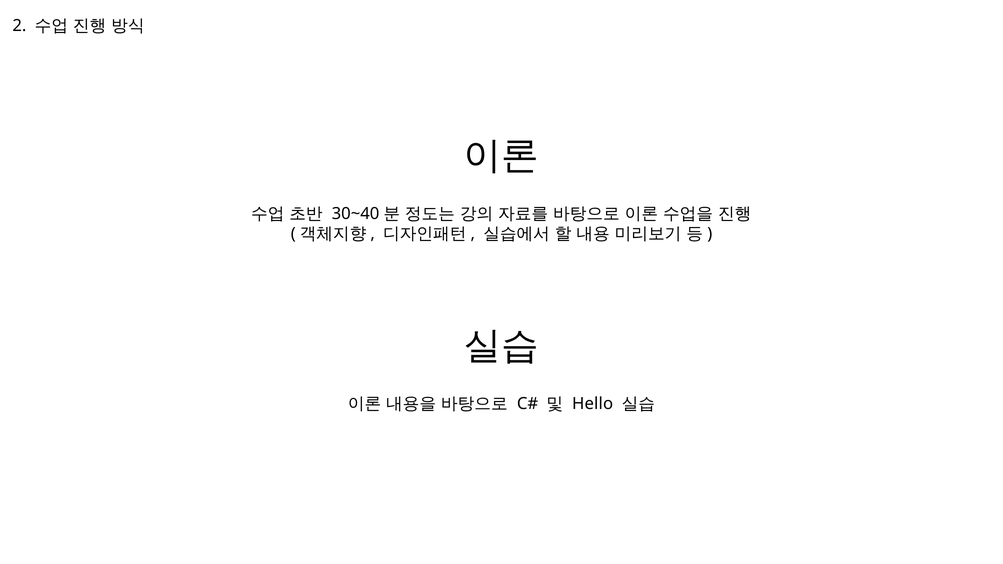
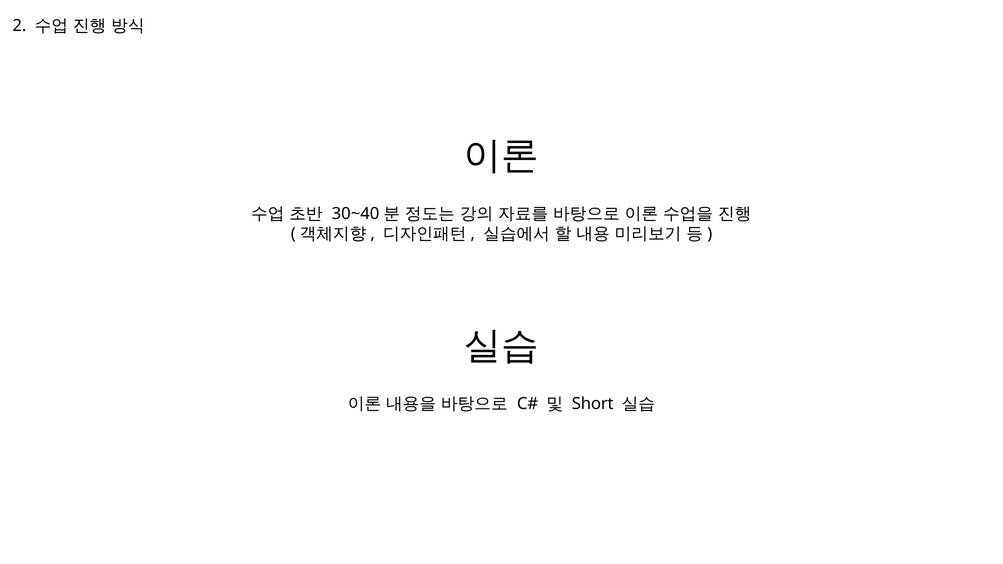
Hello: Hello -> Short (593, 404)
